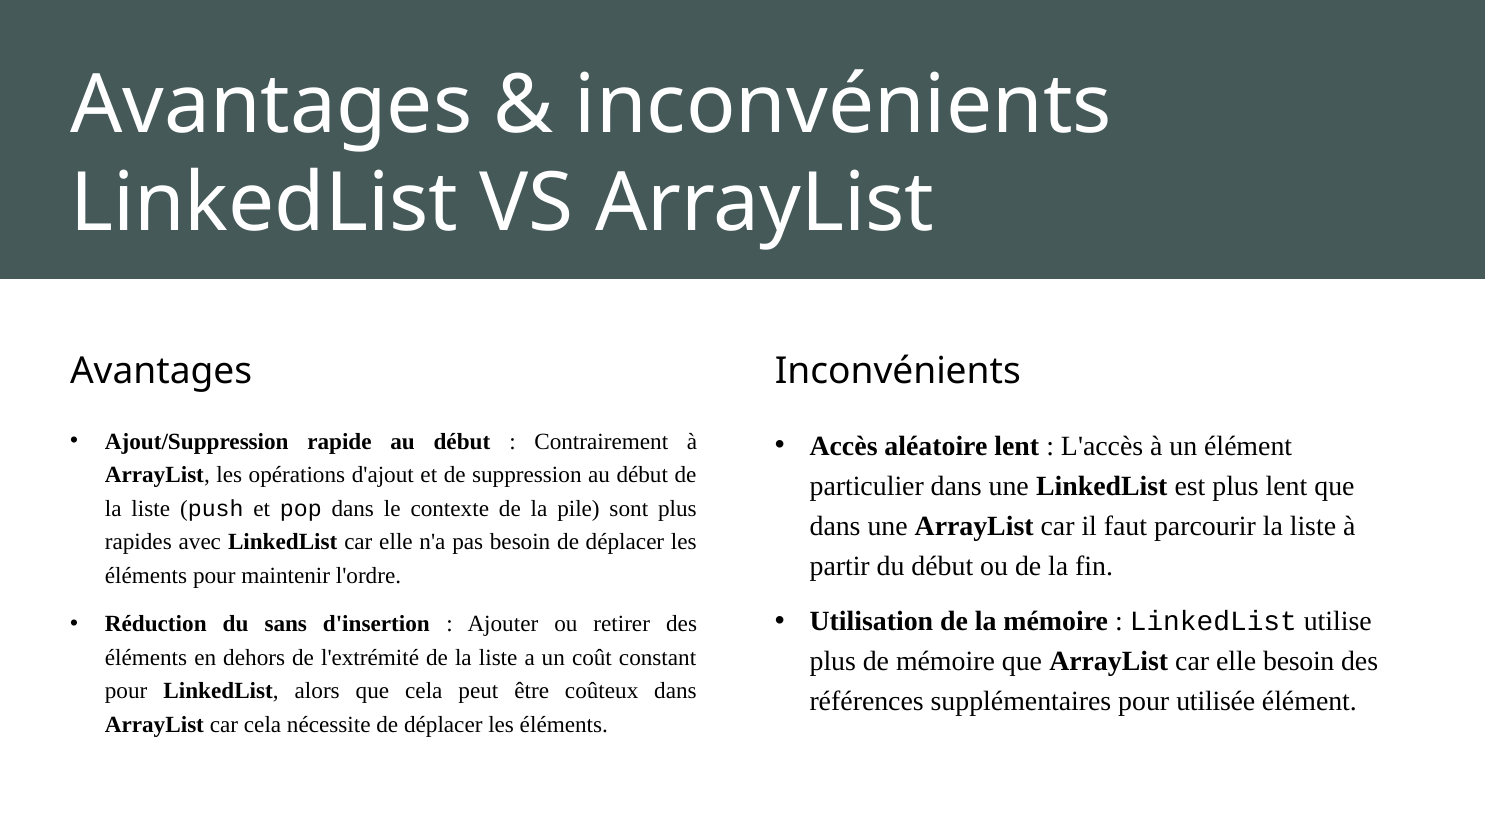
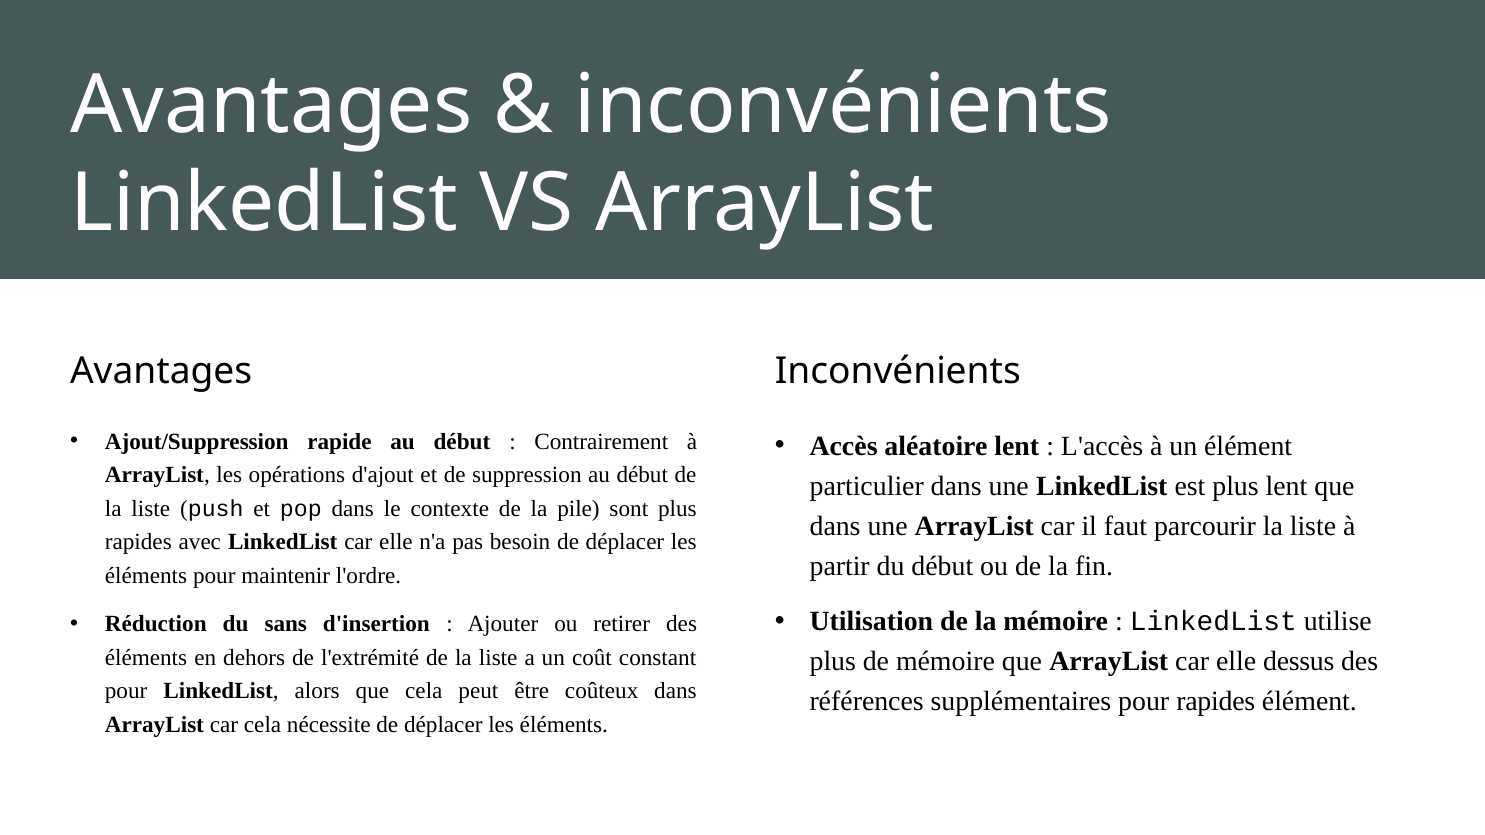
elle besoin: besoin -> dessus (1299, 662)
pour utilisée: utilisée -> rapides (1216, 702)
